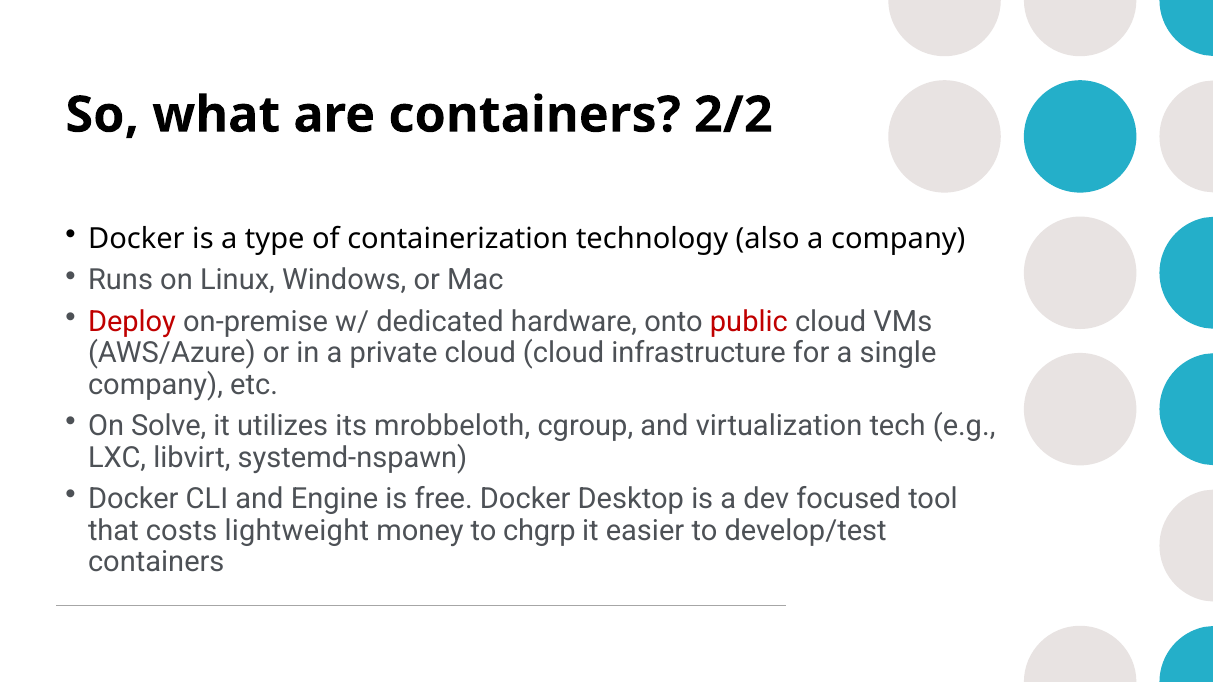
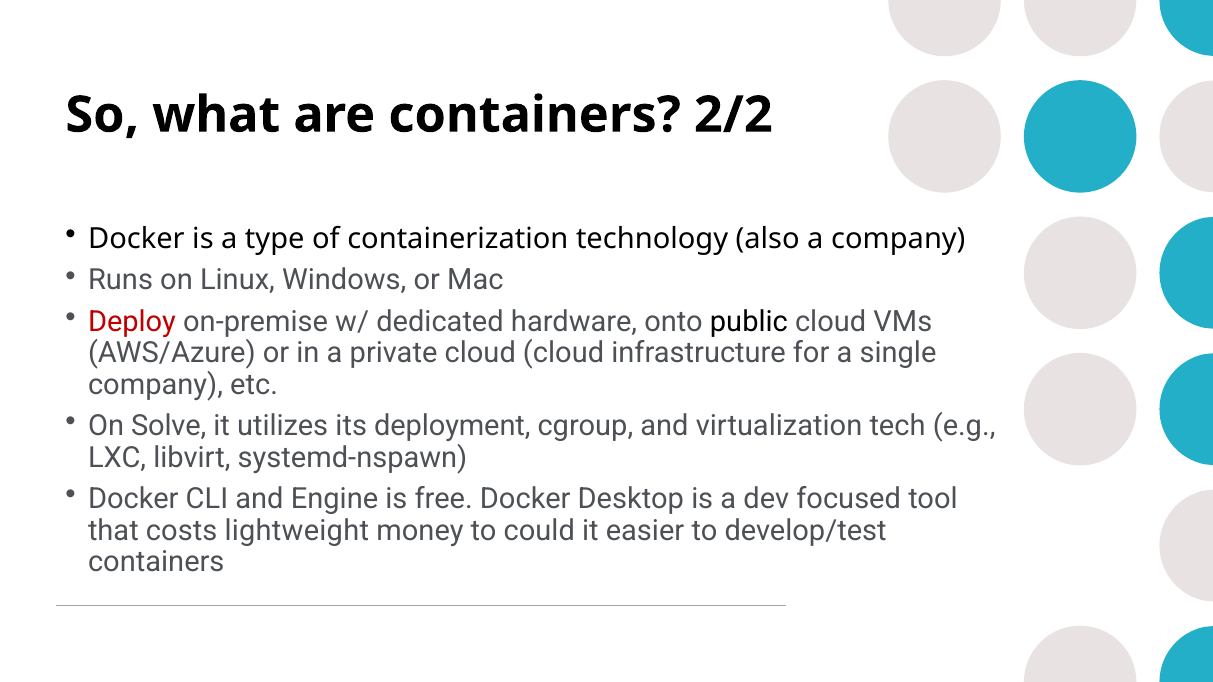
public colour: red -> black (749, 322)
mrobbeloth: mrobbeloth -> deployment (452, 427)
chgrp: chgrp -> could (539, 531)
